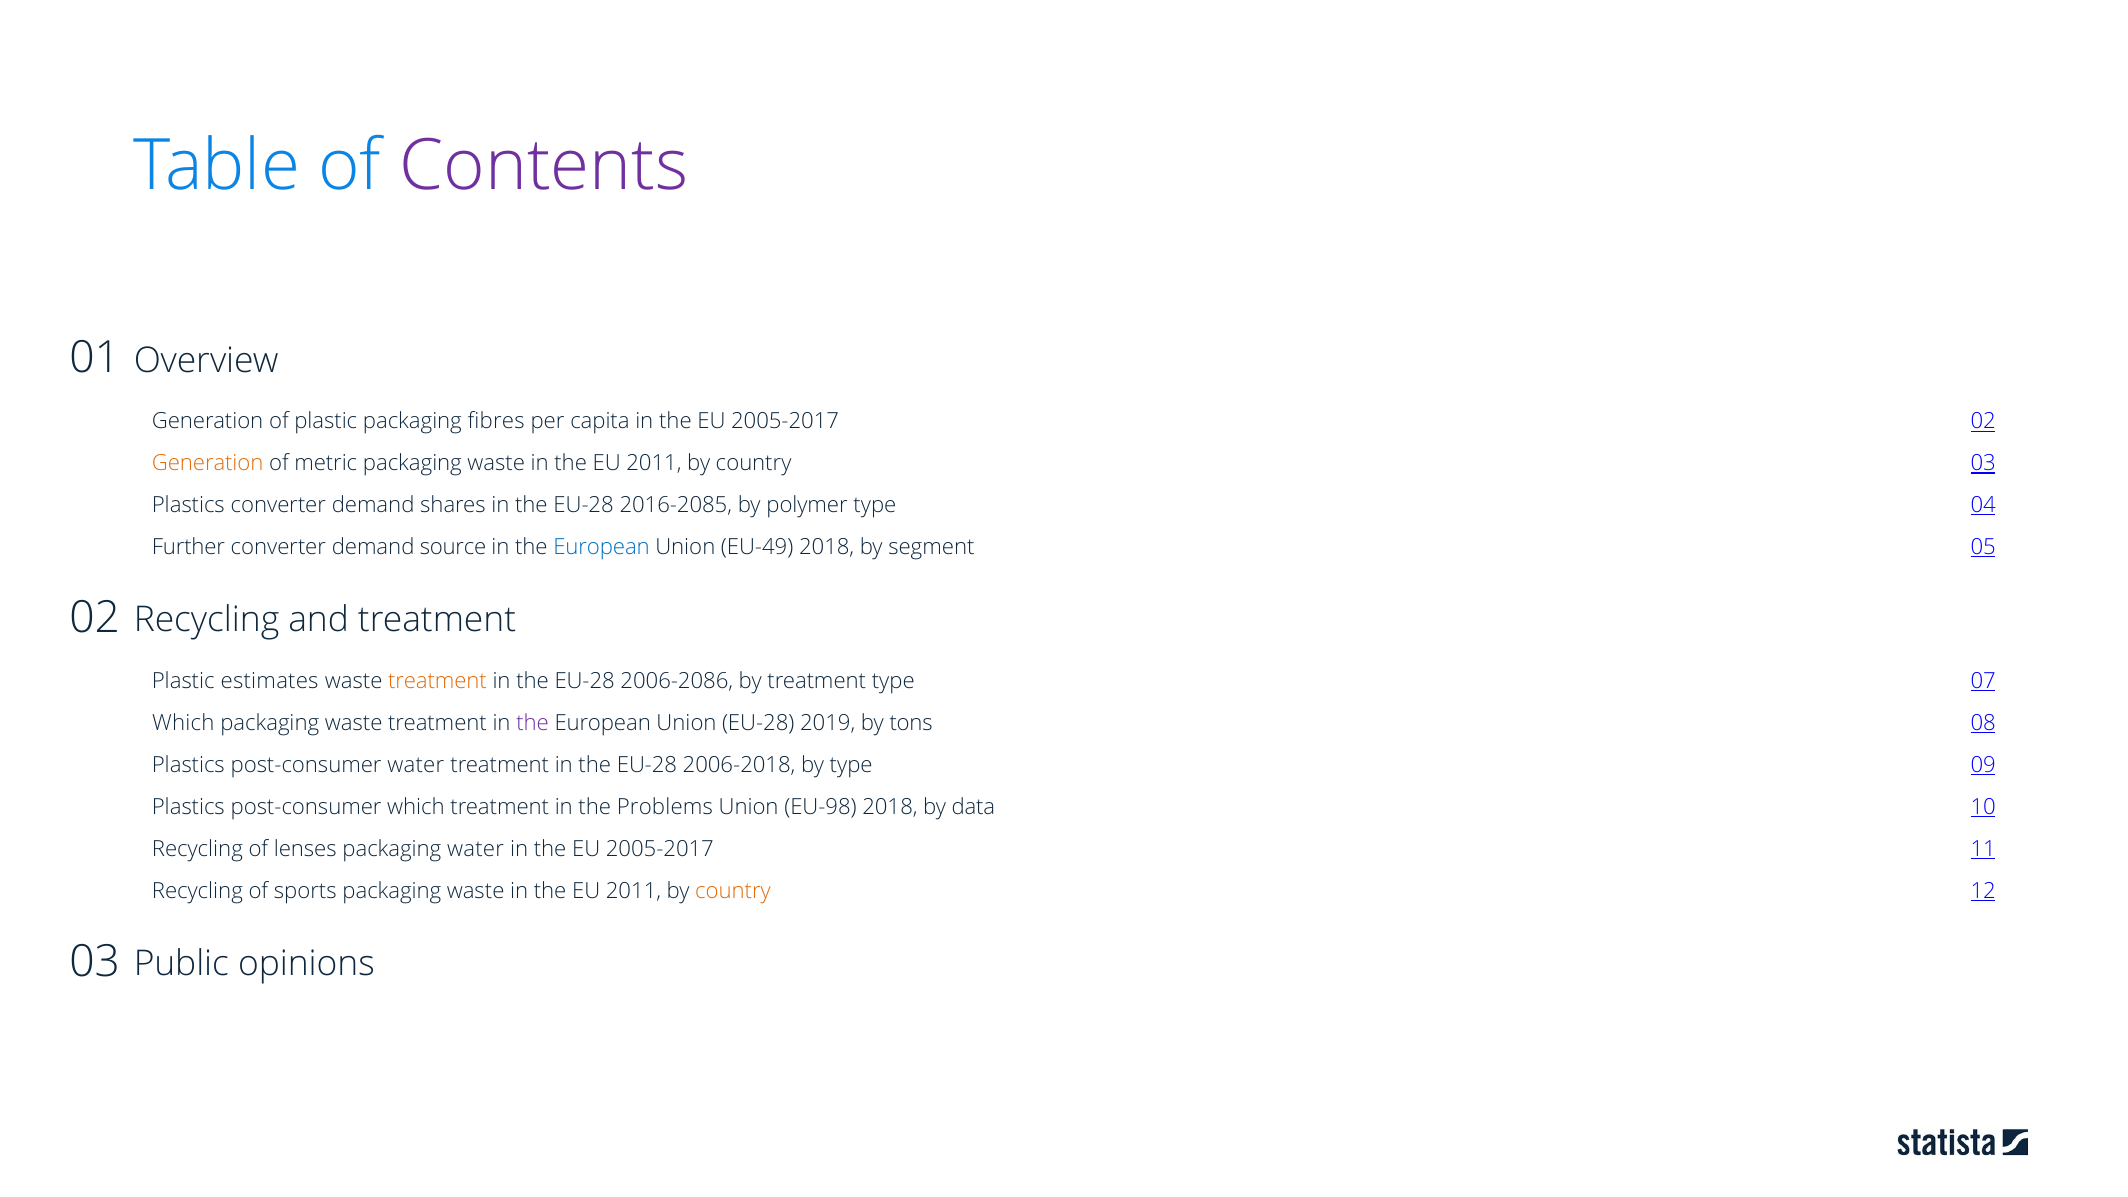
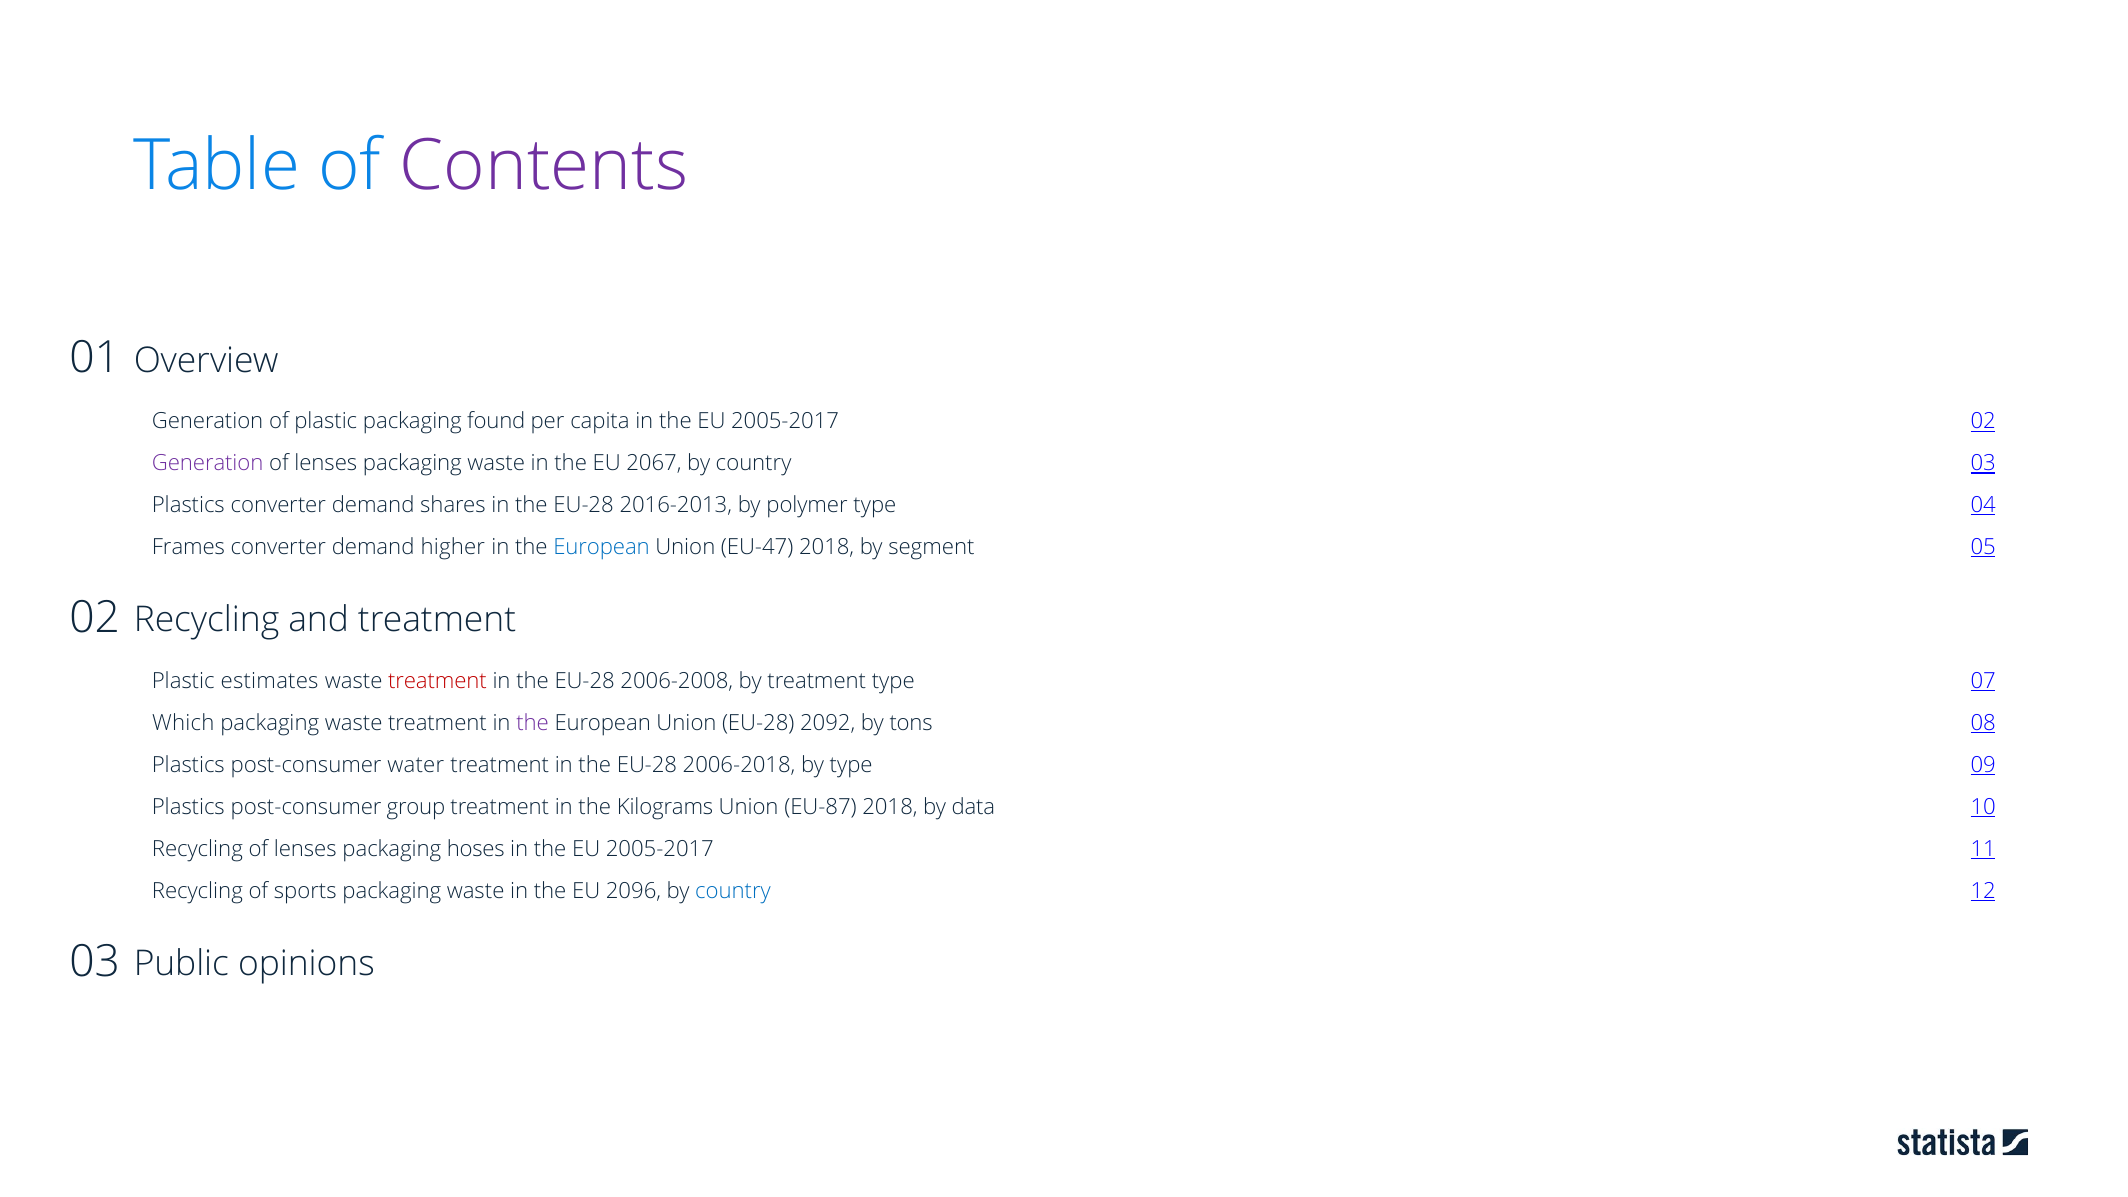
fibres: fibres -> found (496, 422)
Generation colour: orange -> purple (208, 463)
metric: metric -> lenses (326, 463)
2011: 2011 -> 2067 (654, 463)
2016-2085: 2016-2085 -> 2016-2013 (676, 505)
Further: Further -> Frames (188, 547)
source: source -> higher (453, 547)
EU-49: EU-49 -> EU-47 (757, 547)
treatment colour: orange -> red (437, 681)
2006-2086: 2006-2086 -> 2006-2008 (677, 681)
2019: 2019 -> 2092 (828, 723)
post-consumer which: which -> group (416, 807)
Problems: Problems -> Kilograms (665, 807)
EU-98: EU-98 -> EU-87 (820, 807)
packaging water: water -> hoses (476, 849)
2011: 2011 -> 2096 (633, 891)
country colour: orange -> blue (733, 891)
